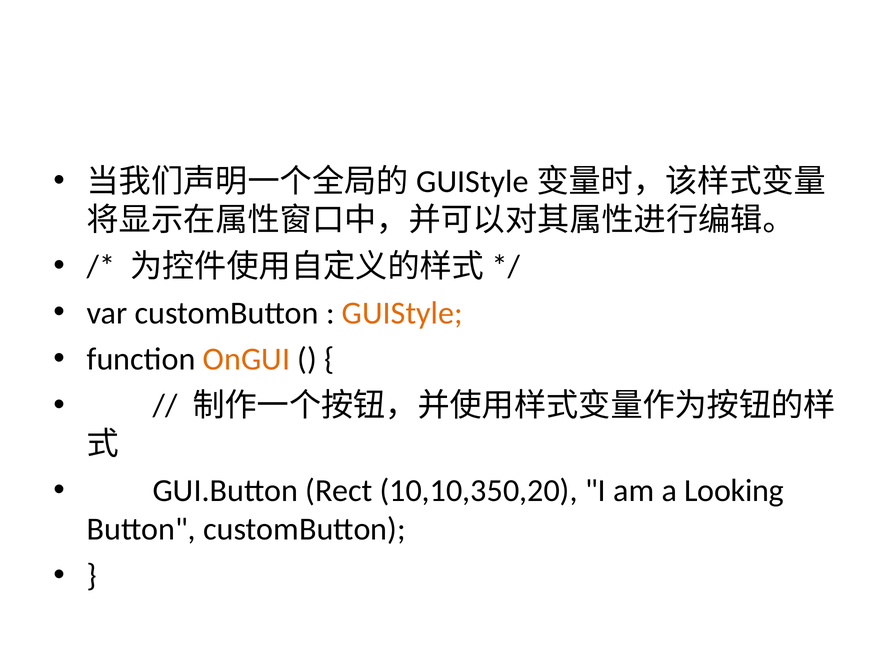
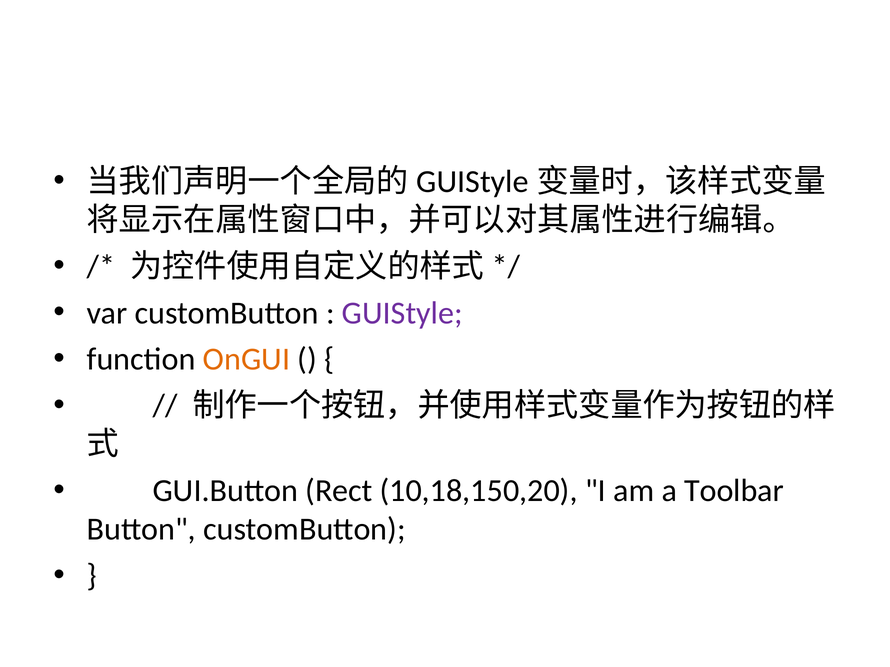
GUIStyle colour: orange -> purple (402, 313)
10,10,350,20: 10,10,350,20 -> 10,18,150,20 (479, 491)
Looking: Looking -> Toolbar (734, 491)
